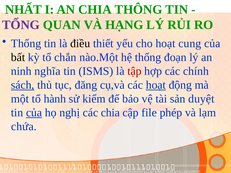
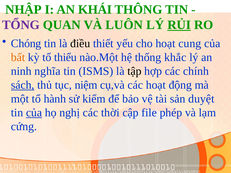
NHẤT: NHẤT -> NHẬP (23, 10)
AN CHIA: CHIA -> KHÁI (95, 10)
HẠNG: HẠNG -> LUÔN (124, 25)
RỦI underline: none -> present (179, 25)
Thống: Thống -> Chóng (26, 44)
bất colour: black -> orange (18, 57)
chắn: chắn -> thiểu (65, 57)
đoạn: đoạn -> khắc (175, 57)
tập colour: red -> black (134, 71)
đăng: đăng -> niệm (86, 85)
hoạt underline: present -> none (156, 85)
các chia: chia -> thời (110, 113)
chứa: chứa -> cứng (24, 127)
